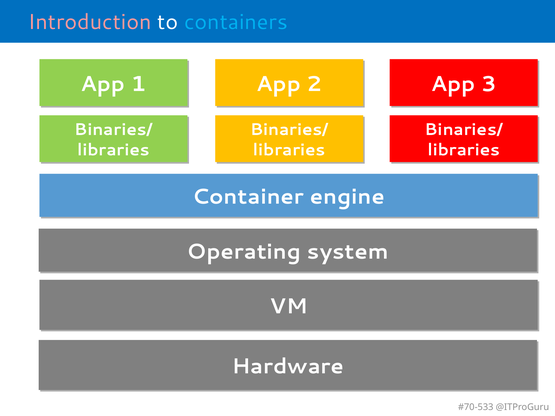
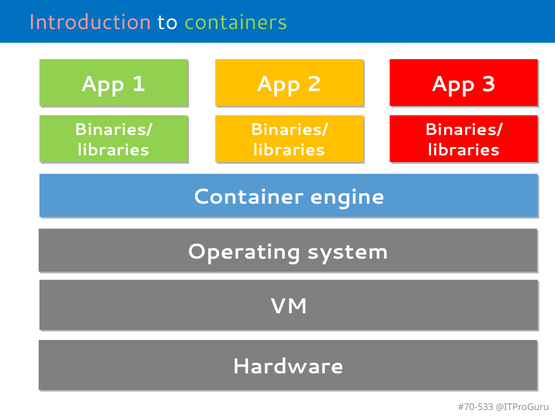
containers colour: light blue -> light green (236, 22)
